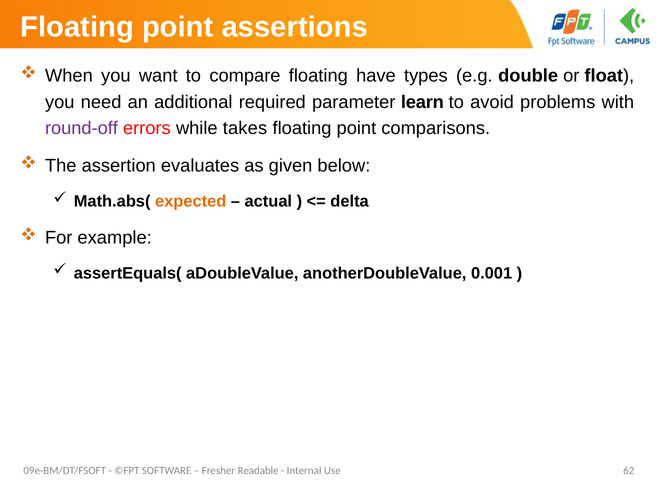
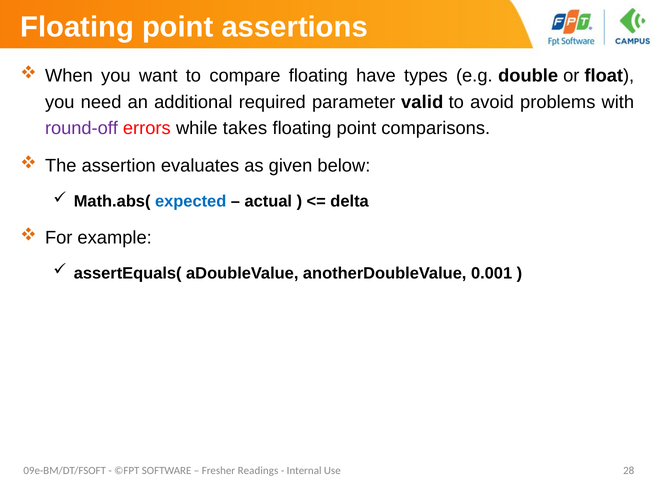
learn: learn -> valid (422, 102)
expected colour: orange -> blue (191, 202)
Readable: Readable -> Readings (258, 471)
62: 62 -> 28 (629, 471)
